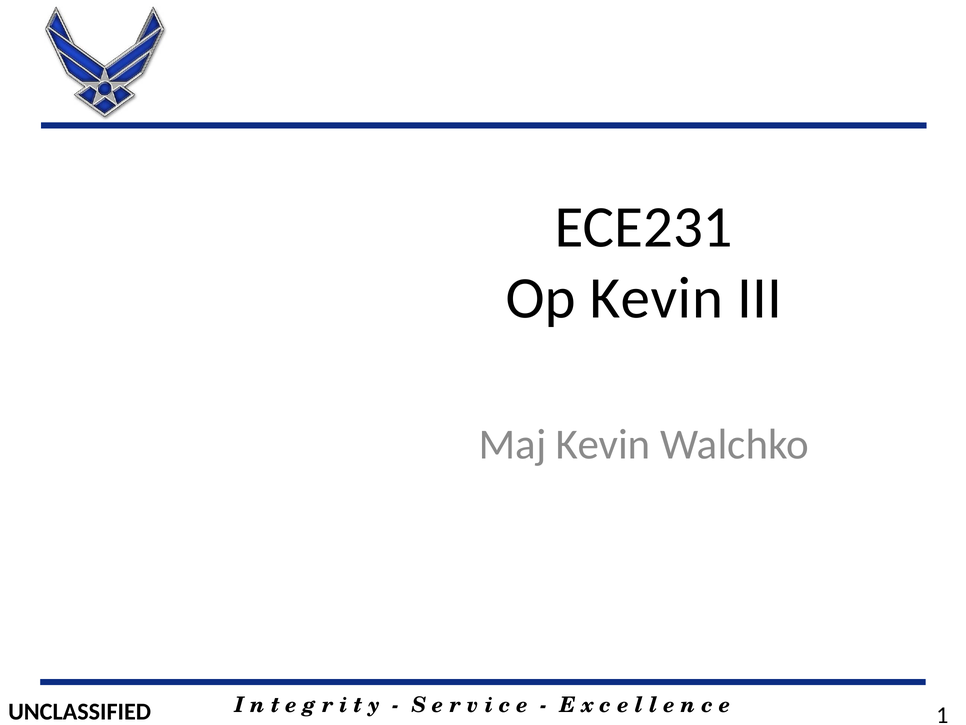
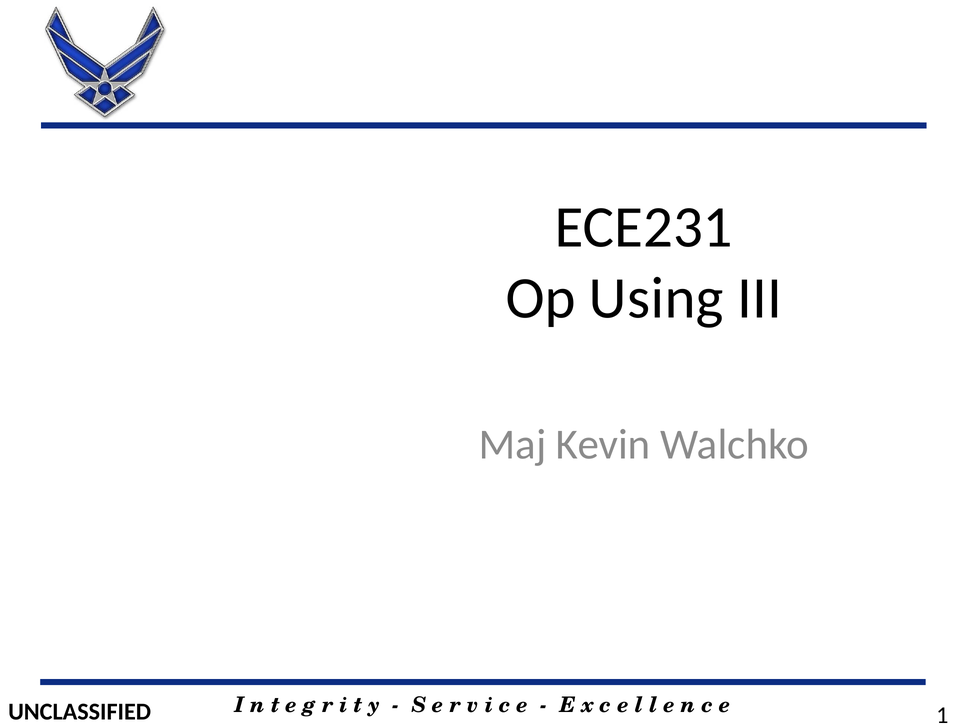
Op Kevin: Kevin -> Using (656, 298)
